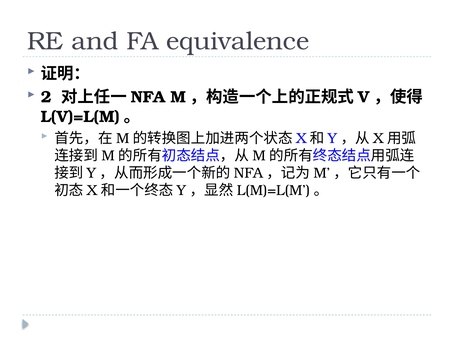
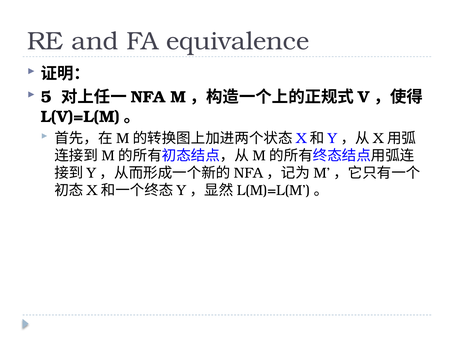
2: 2 -> 5 (46, 97)
